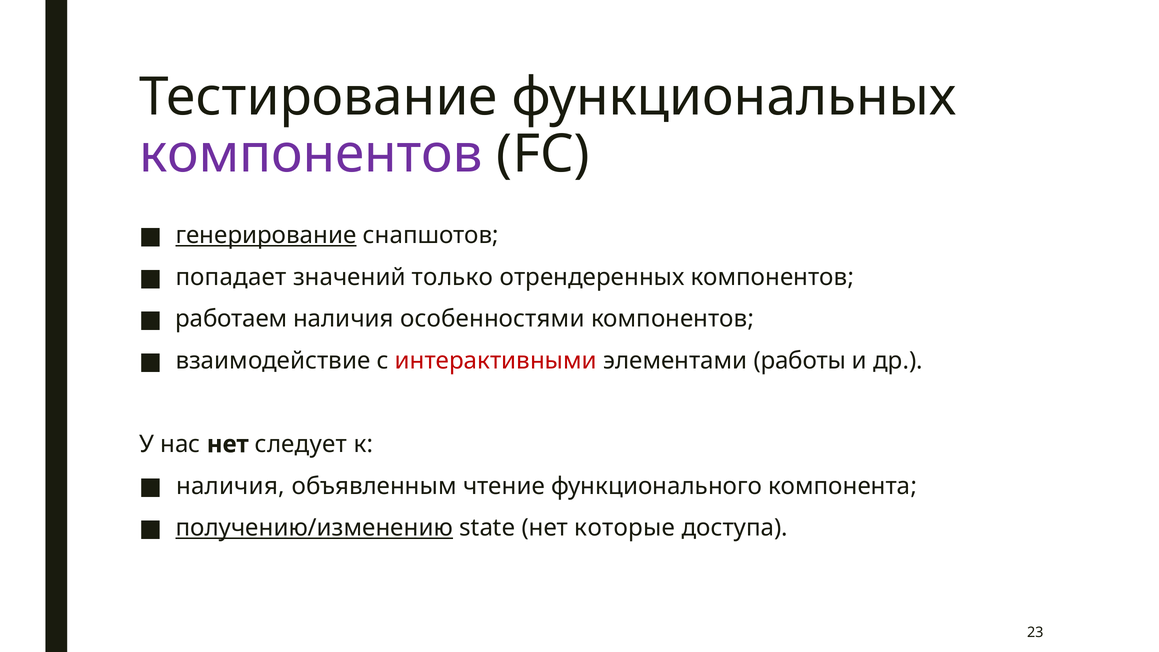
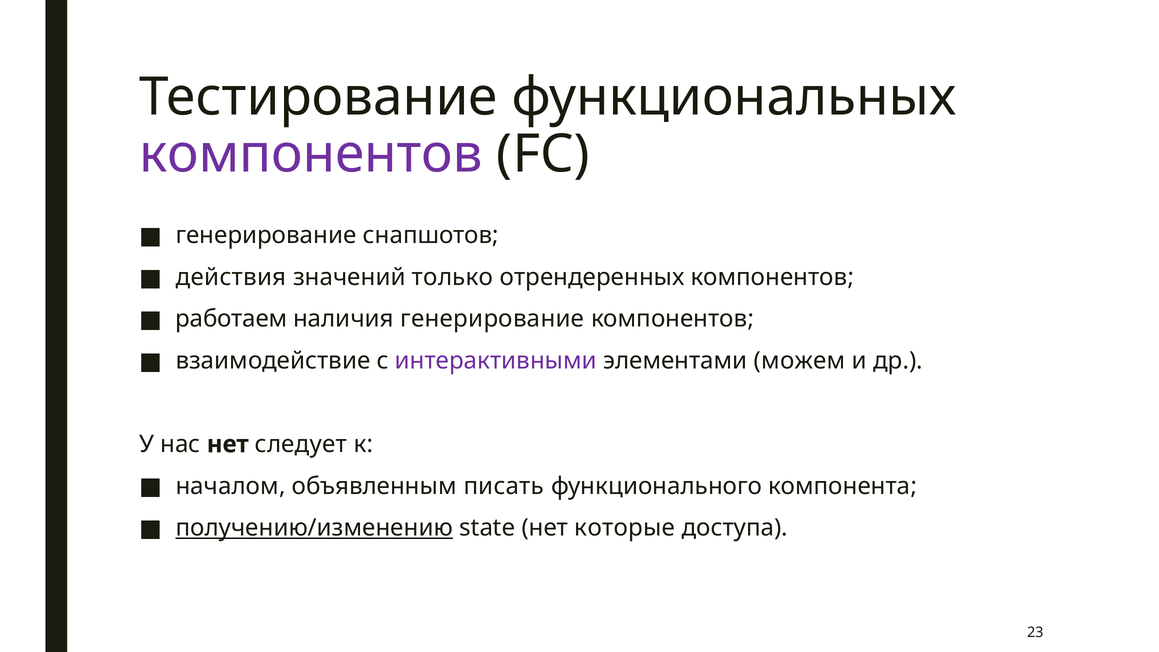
генерирование underline: present -> none (266, 235)
попадает: попадает -> действия (231, 277)
наличия особенностями: особенностями -> генерирование (492, 319)
интерактивными colour: red -> purple (496, 361)
работы: работы -> можем (800, 361)
наличия: наличия -> началом (231, 486)
чтение: чтение -> писать (504, 486)
